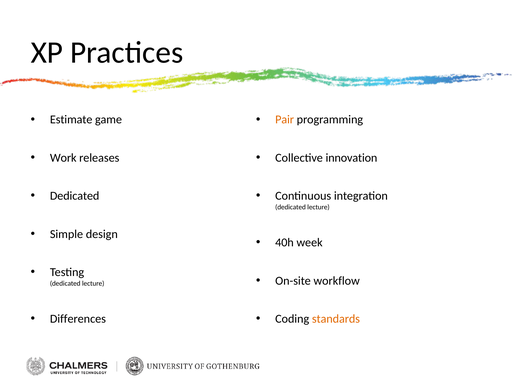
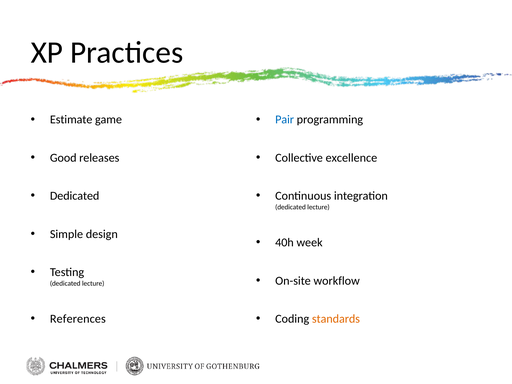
Pair colour: orange -> blue (285, 120)
Work: Work -> Good (63, 158)
innovation: innovation -> excellence (351, 158)
Differences: Differences -> References (78, 319)
